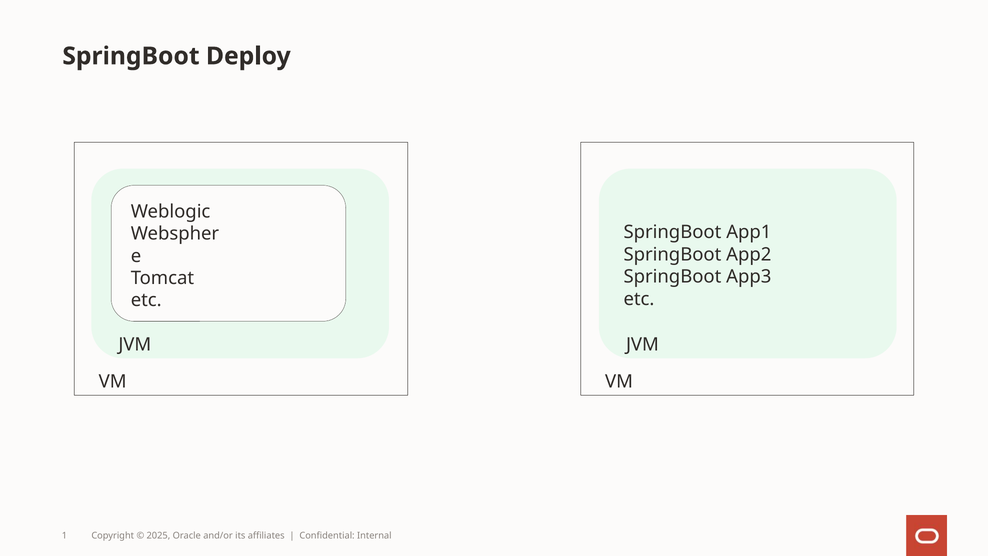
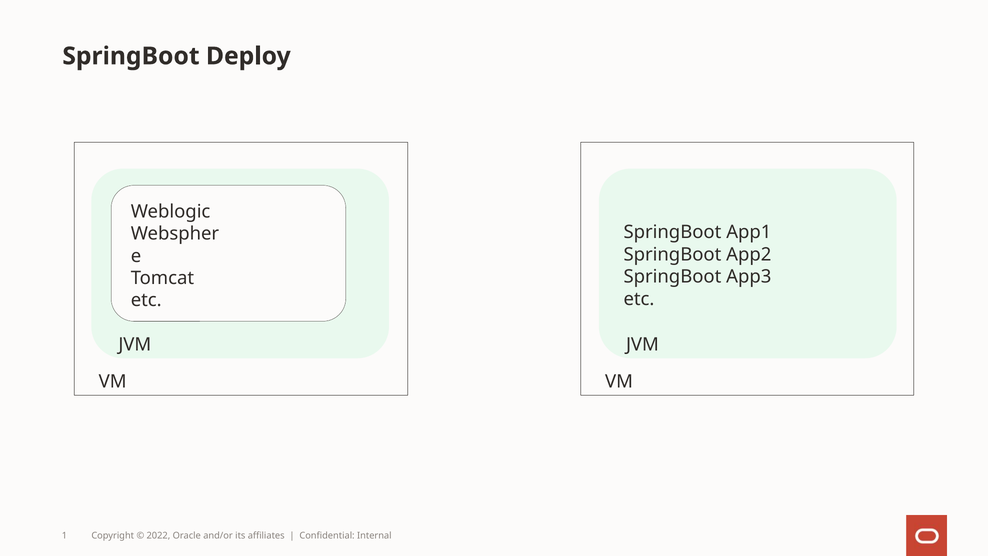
2025: 2025 -> 2022 (158, 535)
